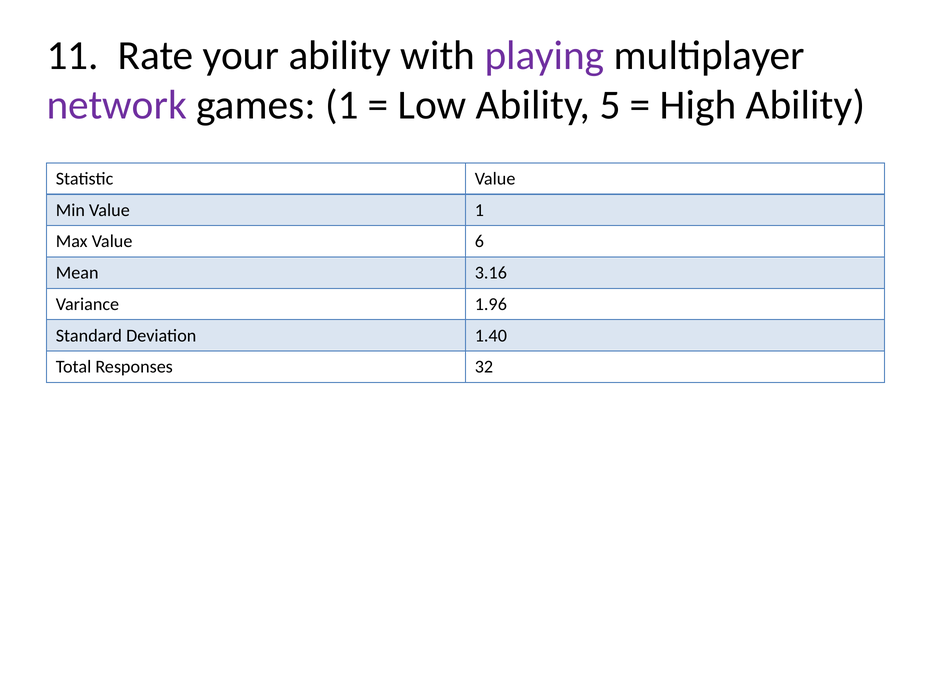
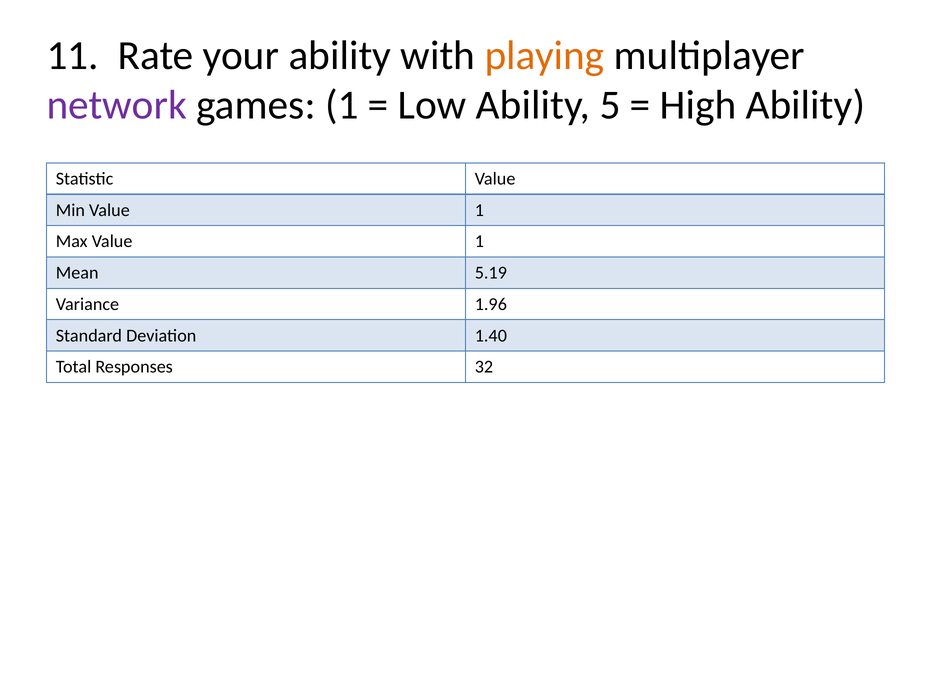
playing colour: purple -> orange (544, 56)
Max Value 6: 6 -> 1 (479, 242)
3.16: 3.16 -> 5.19 (491, 273)
